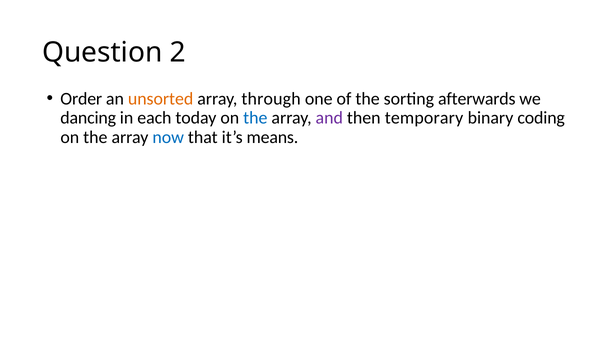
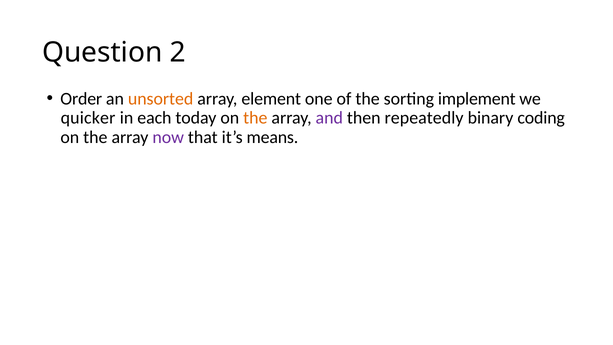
through: through -> element (271, 99)
afterwards: afterwards -> implement (477, 99)
dancing: dancing -> quicker (88, 118)
the colour: blue -> orange (255, 118)
temporary: temporary -> repeatedly (424, 118)
now colour: blue -> purple (168, 137)
